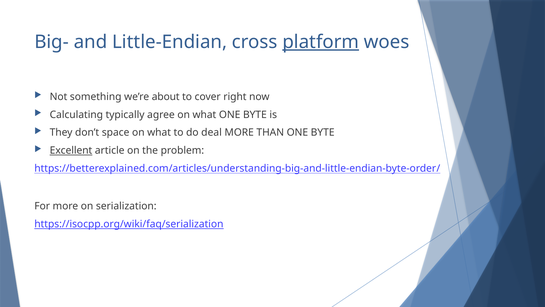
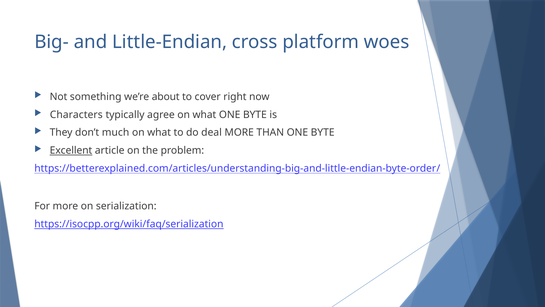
platform underline: present -> none (321, 42)
Calculating: Calculating -> Characters (76, 114)
space: space -> much (116, 132)
